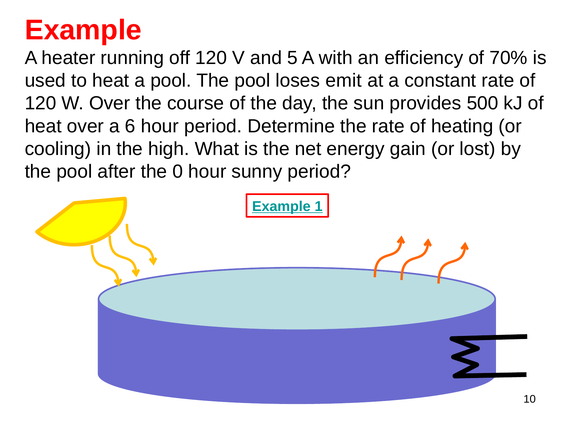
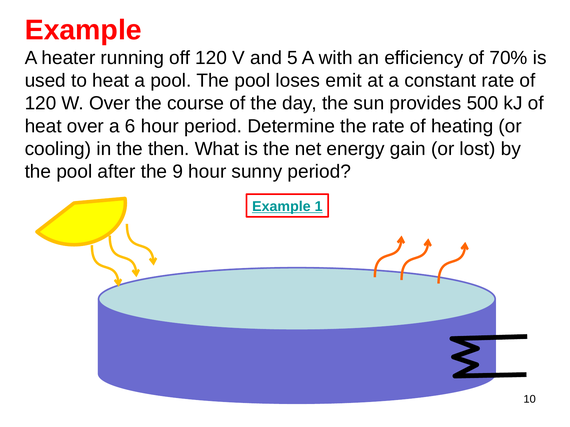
high: high -> then (169, 149)
0: 0 -> 9 (178, 172)
